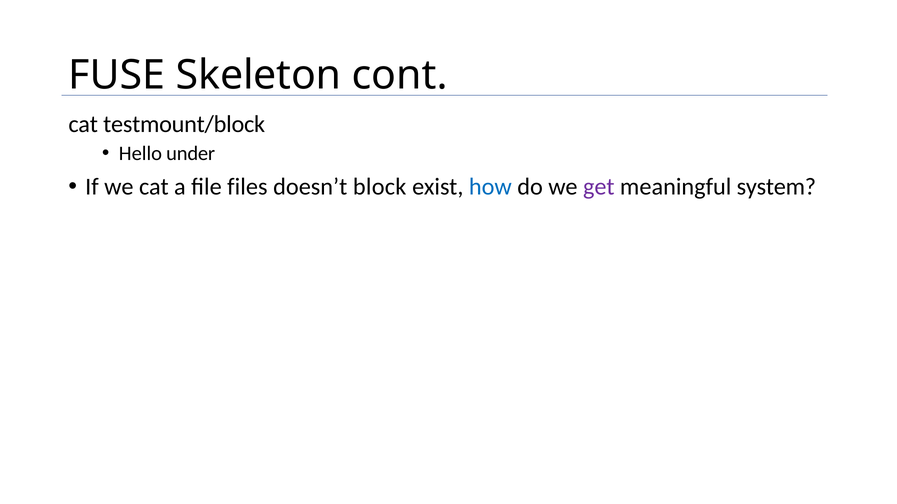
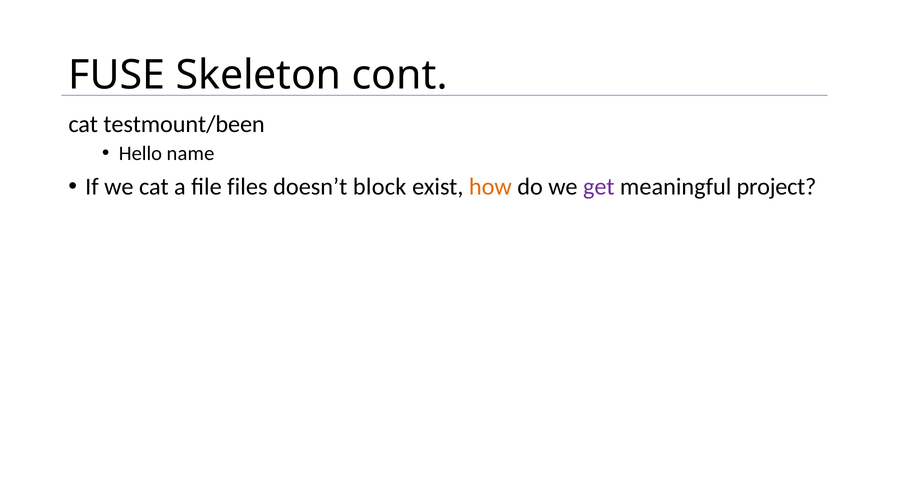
testmount/block: testmount/block -> testmount/been (184, 124)
under: under -> name (190, 153)
how colour: blue -> orange (490, 187)
system: system -> project (776, 187)
